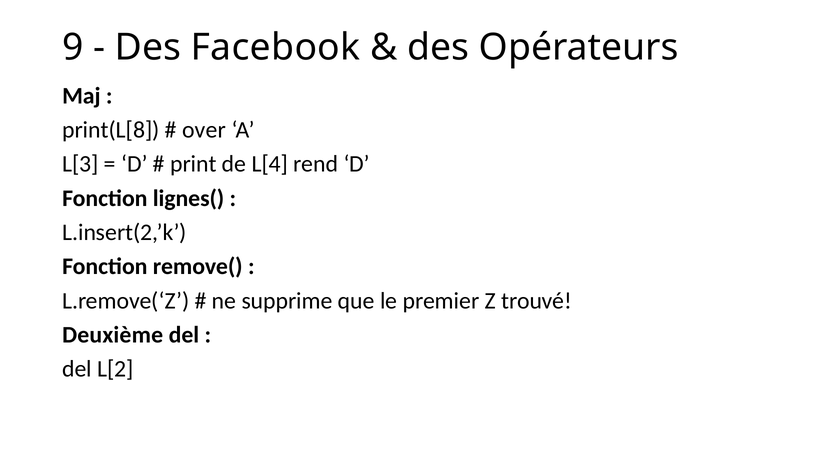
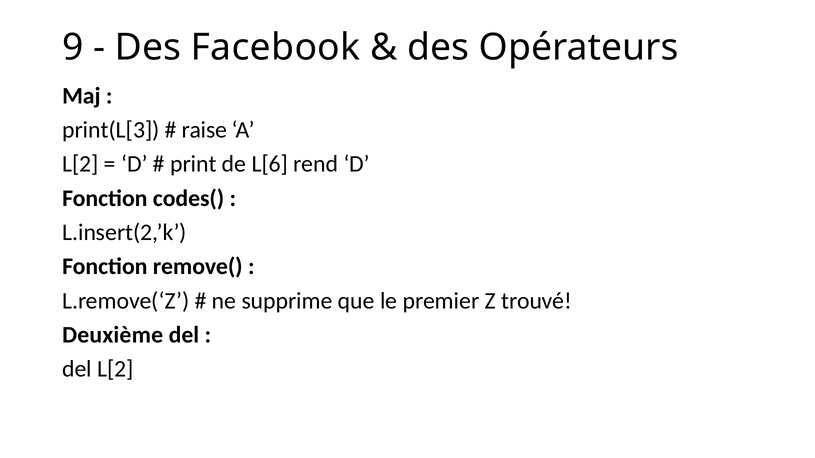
print(L[8: print(L[8 -> print(L[3 (111, 130)
over: over -> raise (204, 130)
L[3: L[3 -> L[2 (80, 164)
L[4: L[4 -> L[6 (270, 164)
lignes(: lignes( -> codes( (189, 198)
